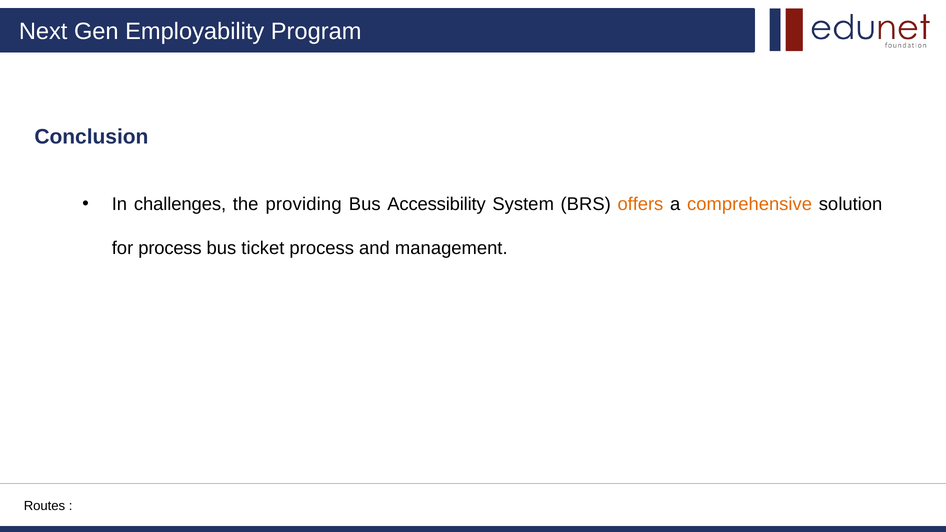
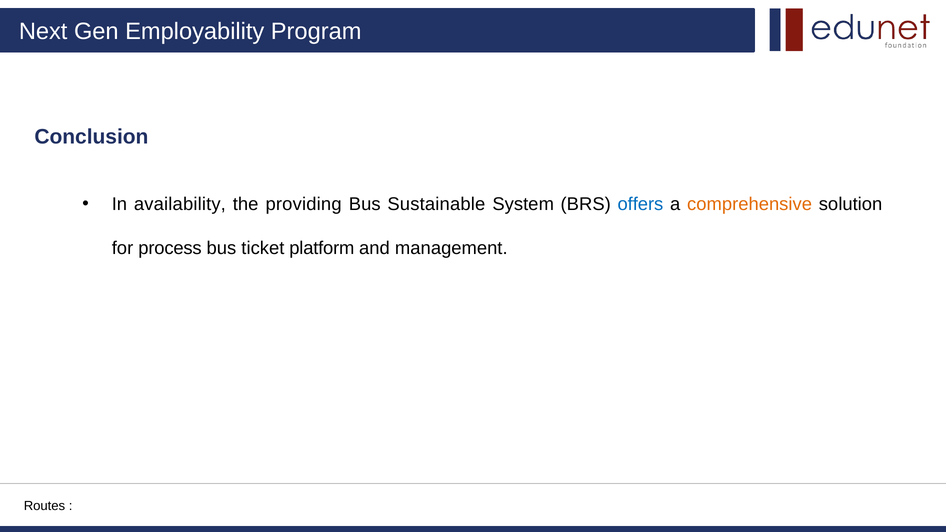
challenges: challenges -> availability (180, 204)
Accessibility: Accessibility -> Sustainable (436, 204)
offers colour: orange -> blue (640, 204)
ticket process: process -> platform (322, 248)
